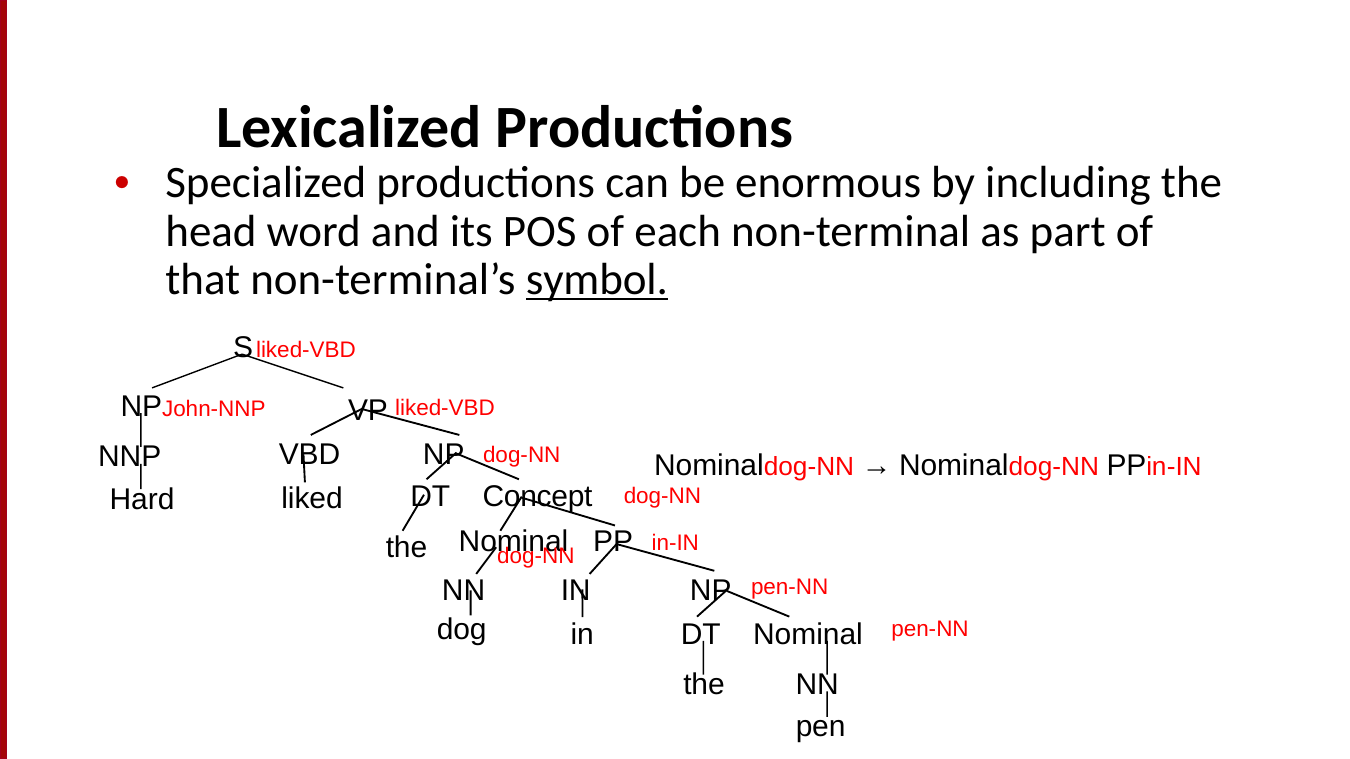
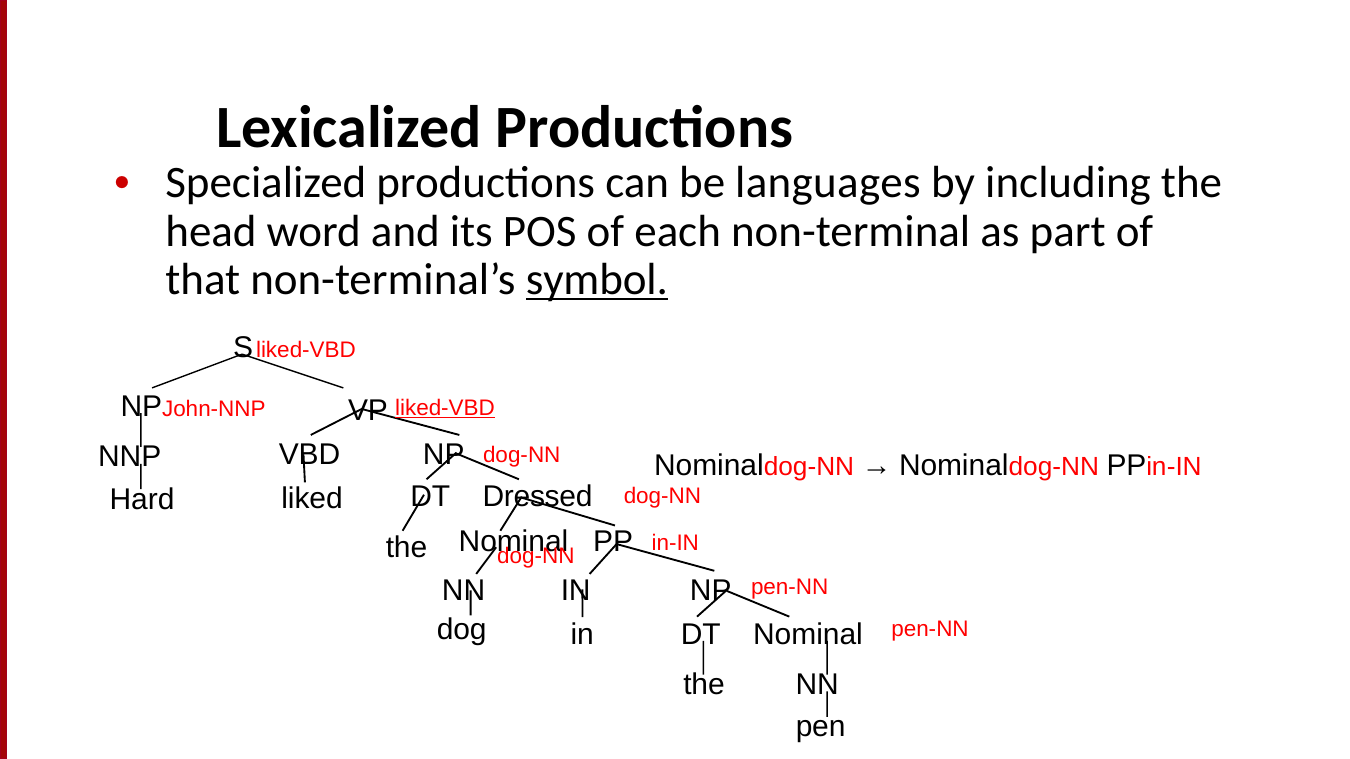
enormous: enormous -> languages (828, 183)
liked-VBD underline: none -> present (445, 408)
Concept: Concept -> Dressed (538, 497)
